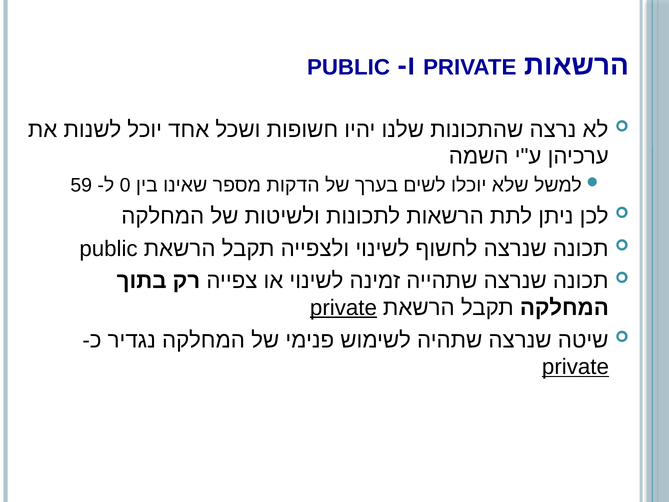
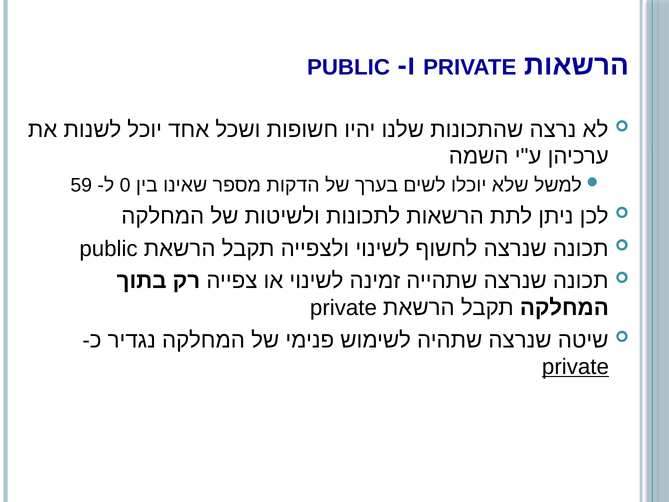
private underline: present -> none (343, 308)
